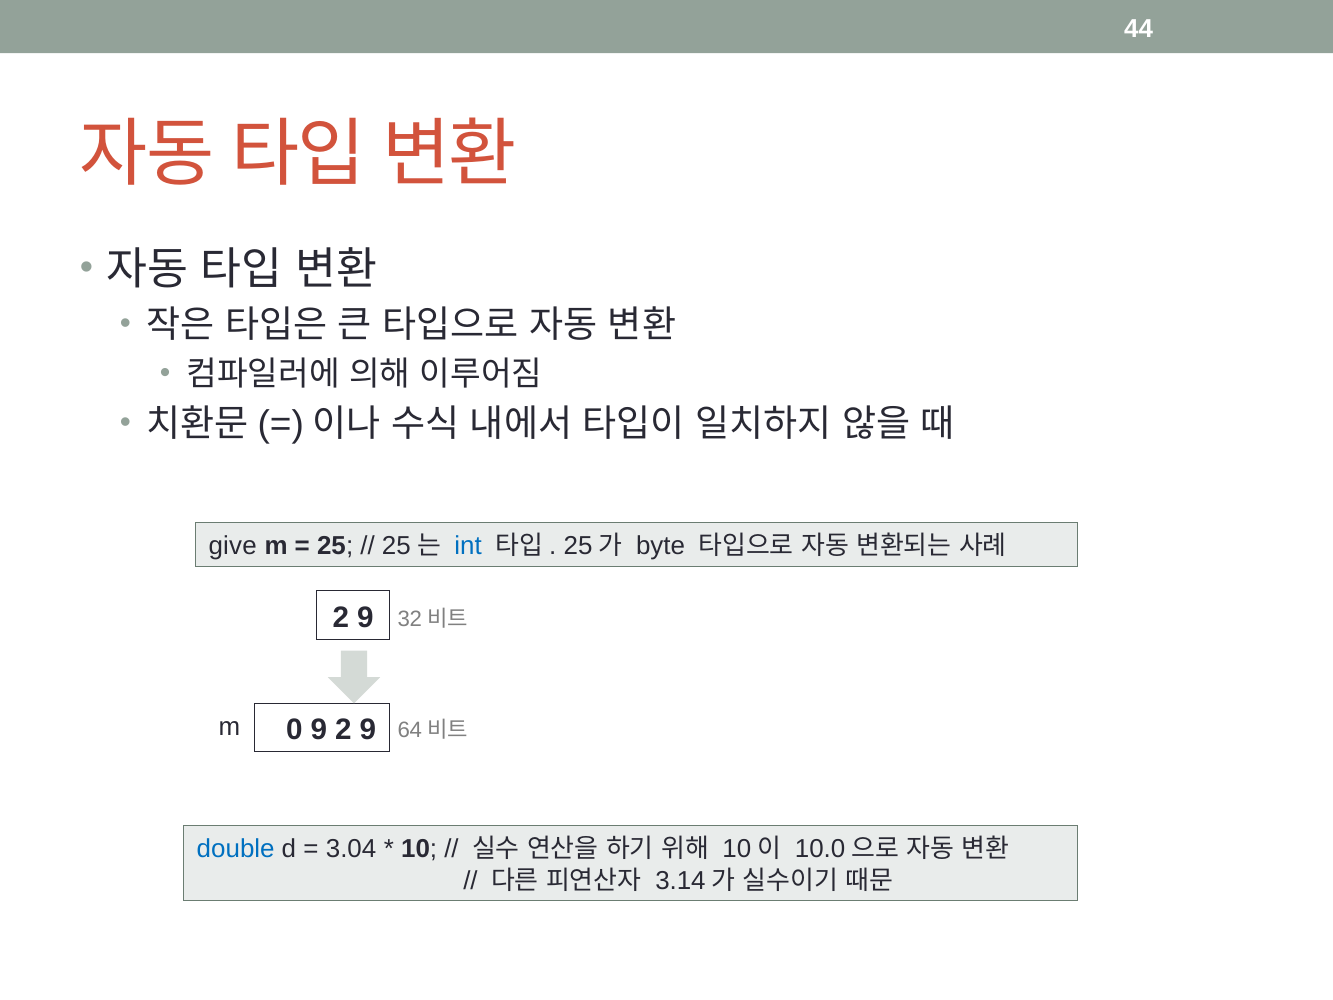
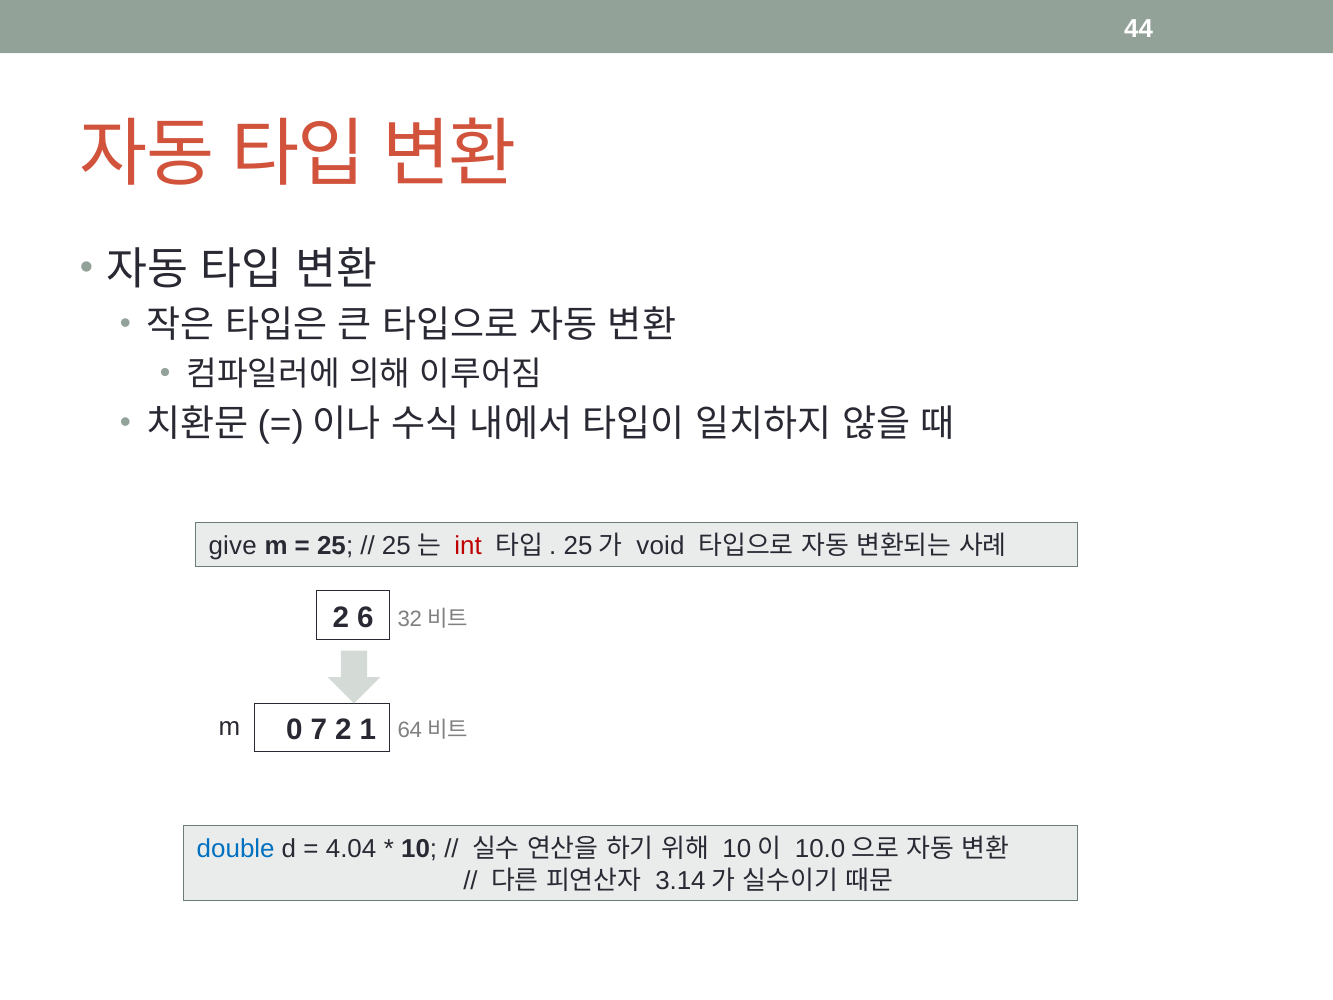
int colour: blue -> red (468, 546)
byte: byte -> void (660, 546)
9: 9 -> 6 (365, 617)
0 9: 9 -> 7 (319, 729)
9: 9 -> 1 (368, 729)
3.04: 3.04 -> 4.04 (351, 849)
